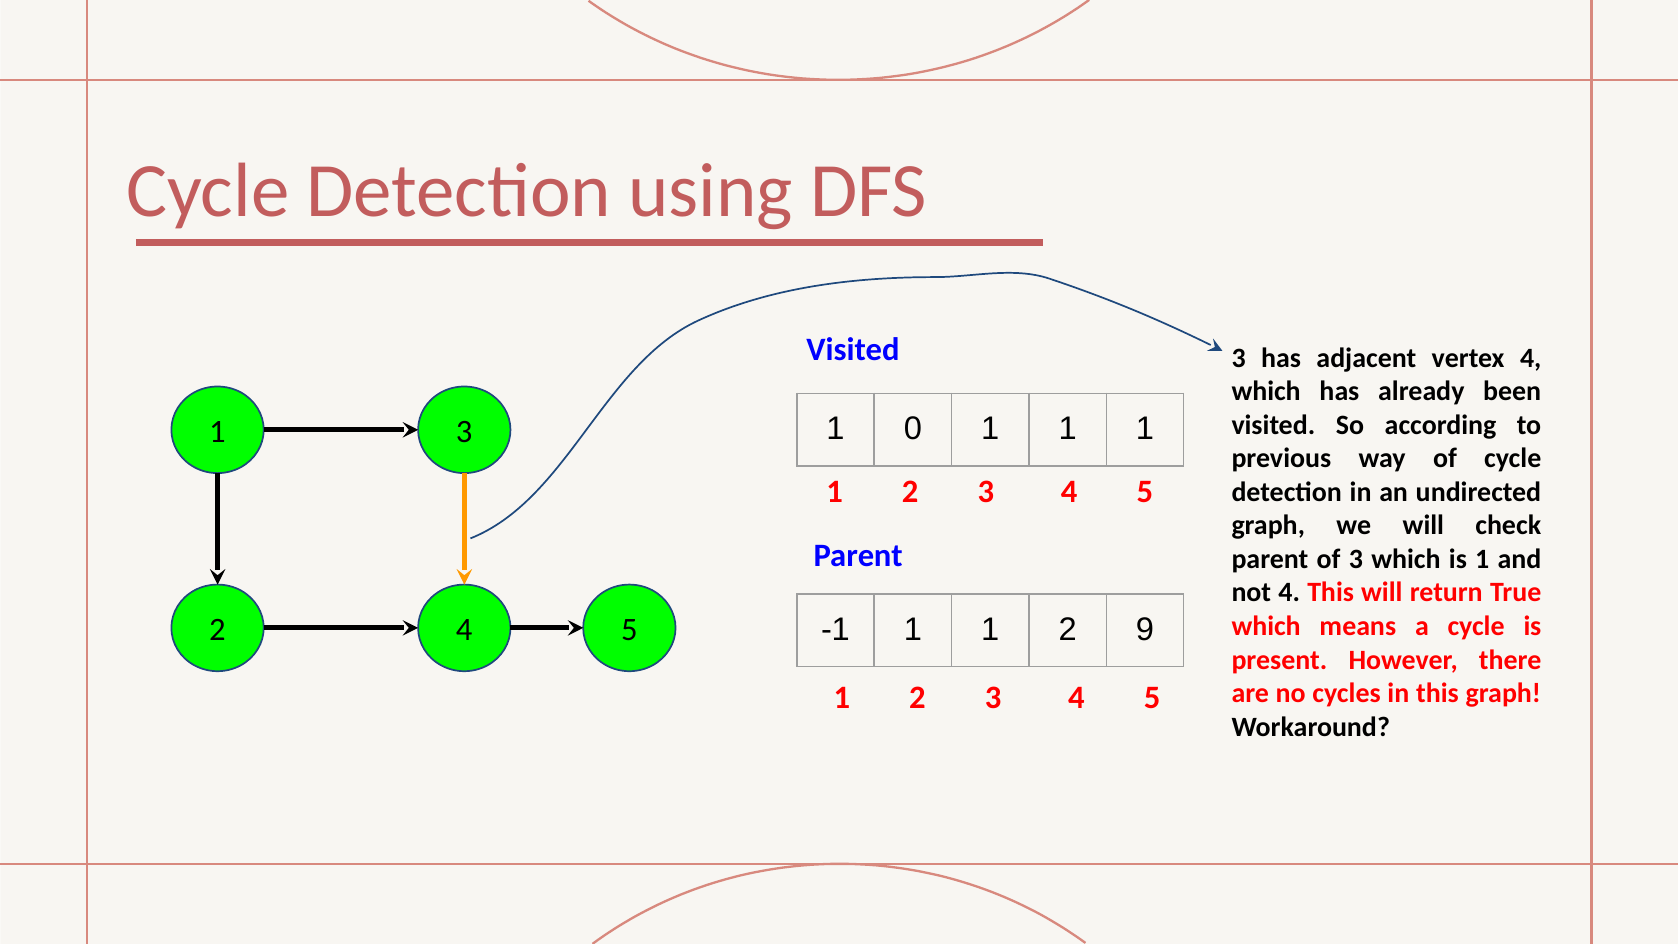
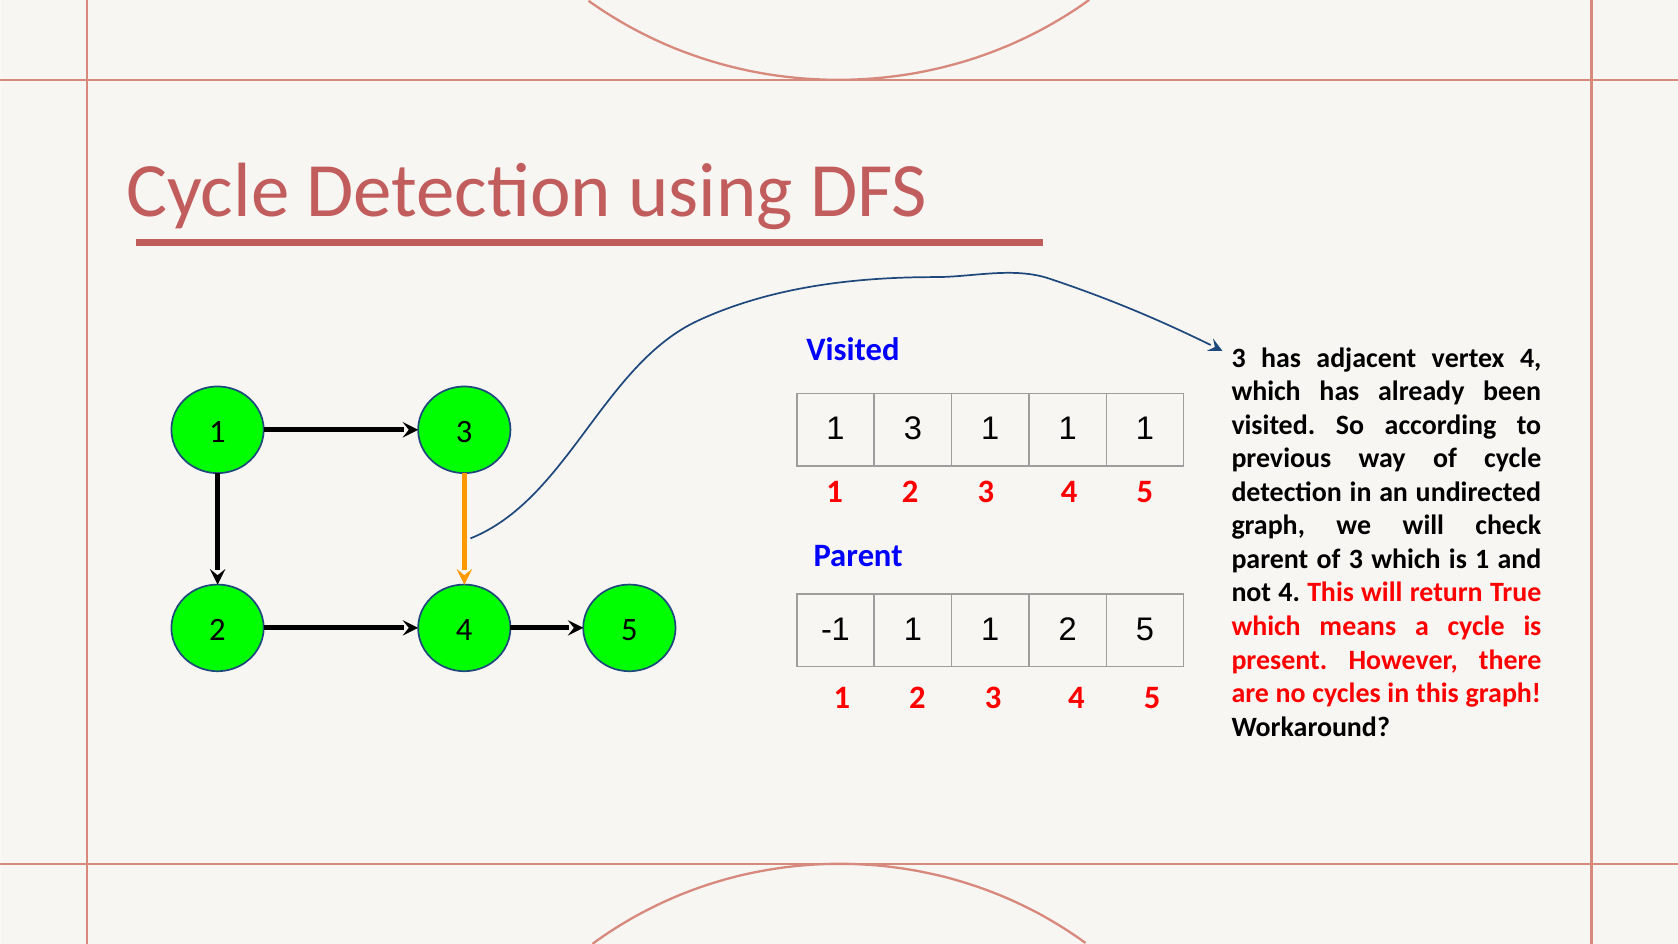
0: 0 -> 3 (913, 429)
2 9: 9 -> 5 (1145, 630)
